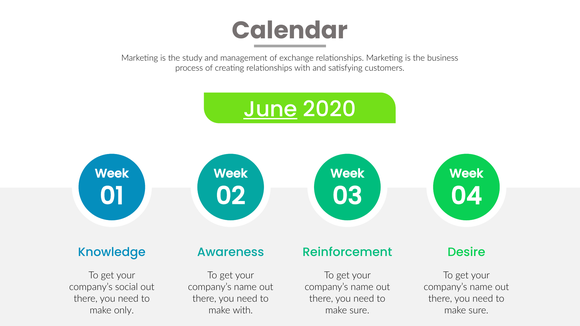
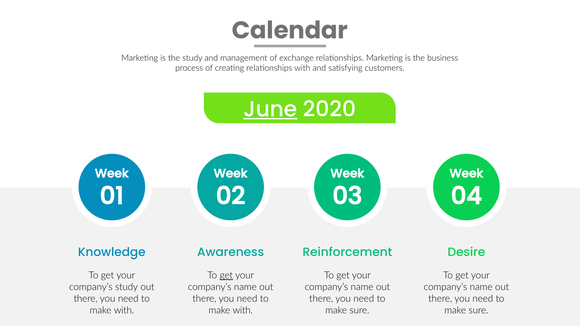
get underline: none -> present (226, 276)
company’s social: social -> study (127, 287)
only: only -> with (124, 310)
